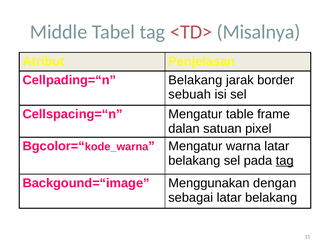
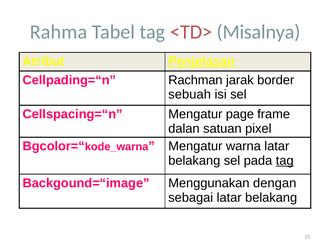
Middle: Middle -> Rahma (59, 32)
Penjelasan underline: none -> present (202, 61)
Cellpading=“n Belakang: Belakang -> Rachman (195, 80)
table: table -> page (240, 114)
